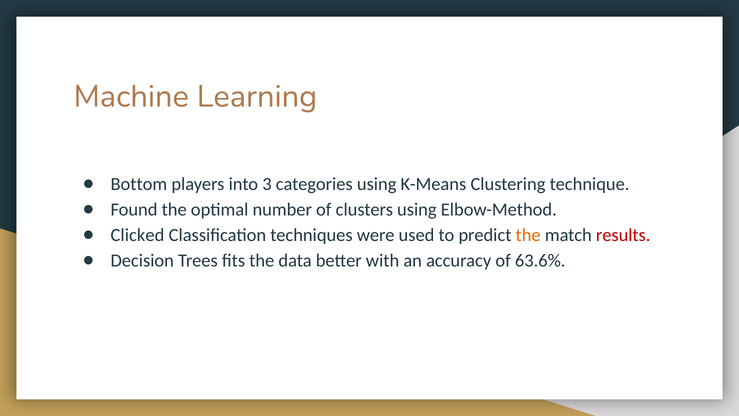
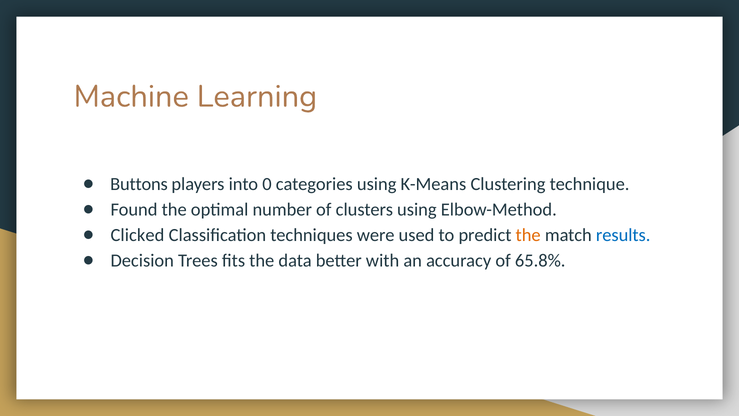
Bottom: Bottom -> Buttons (139, 184)
3: 3 -> 0 (267, 184)
results colour: red -> blue (623, 235)
63.6%: 63.6% -> 65.8% (540, 260)
